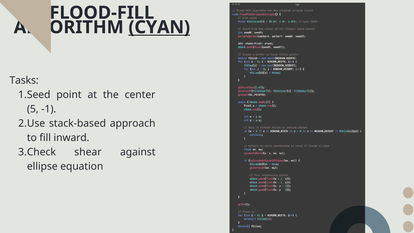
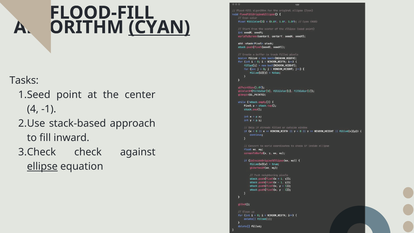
5: 5 -> 4 (33, 109)
shear: shear -> check (88, 152)
ellipse underline: none -> present (42, 166)
